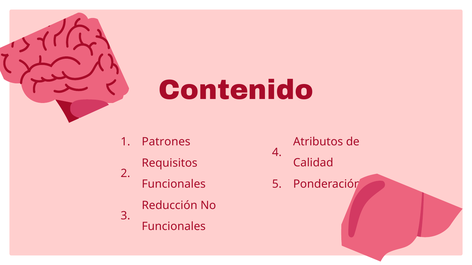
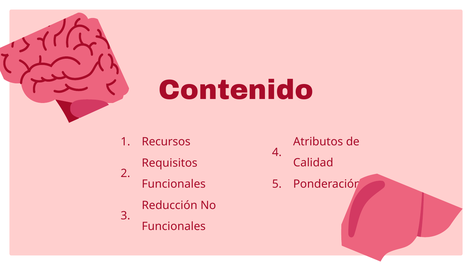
Patrones: Patrones -> Recursos (166, 142)
